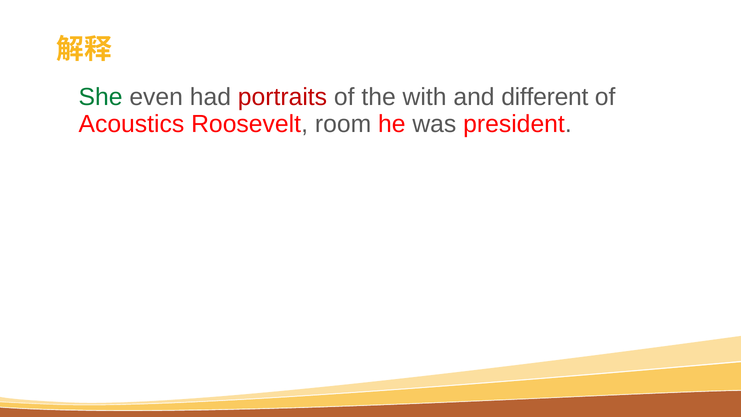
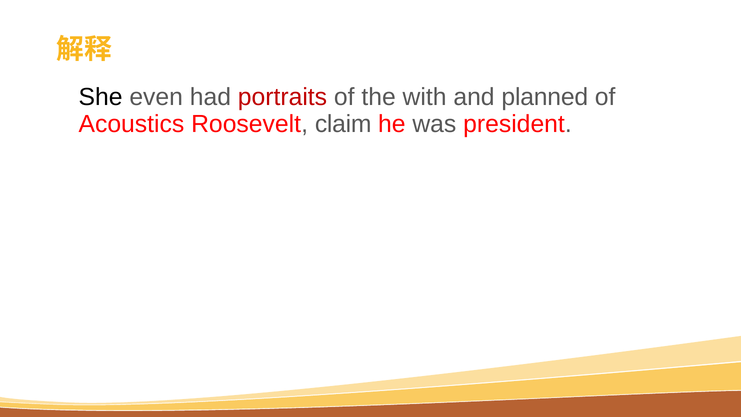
She colour: green -> black (101, 97)
different: different -> planned (545, 97)
room: room -> claim (343, 124)
